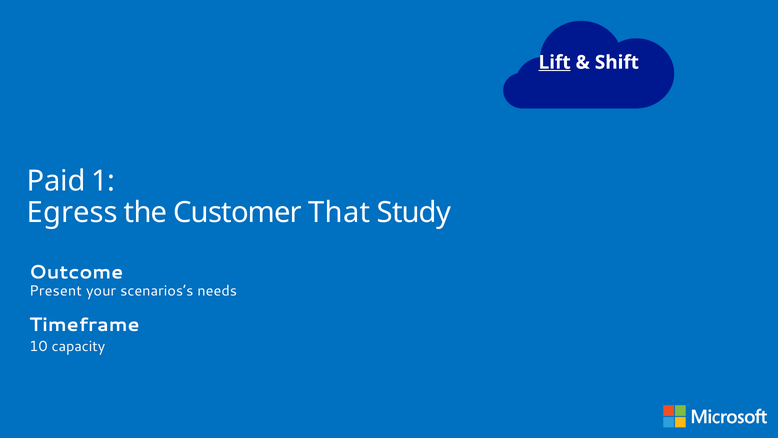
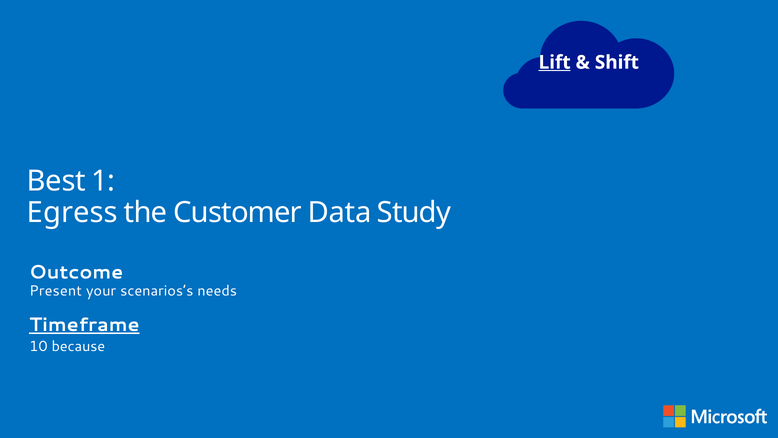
Paid: Paid -> Best (56, 181)
That: That -> Data (340, 212)
Timeframe underline: none -> present (84, 325)
capacity: capacity -> because (78, 346)
